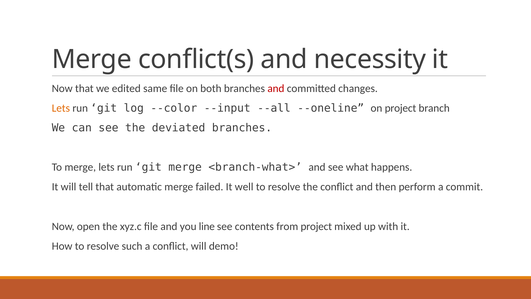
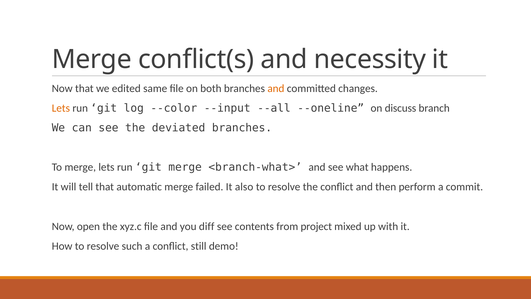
and colour: red -> orange (276, 88)
on project: project -> discuss (400, 108)
well: well -> also (244, 187)
line: line -> diff (207, 226)
conflict will: will -> still (199, 246)
